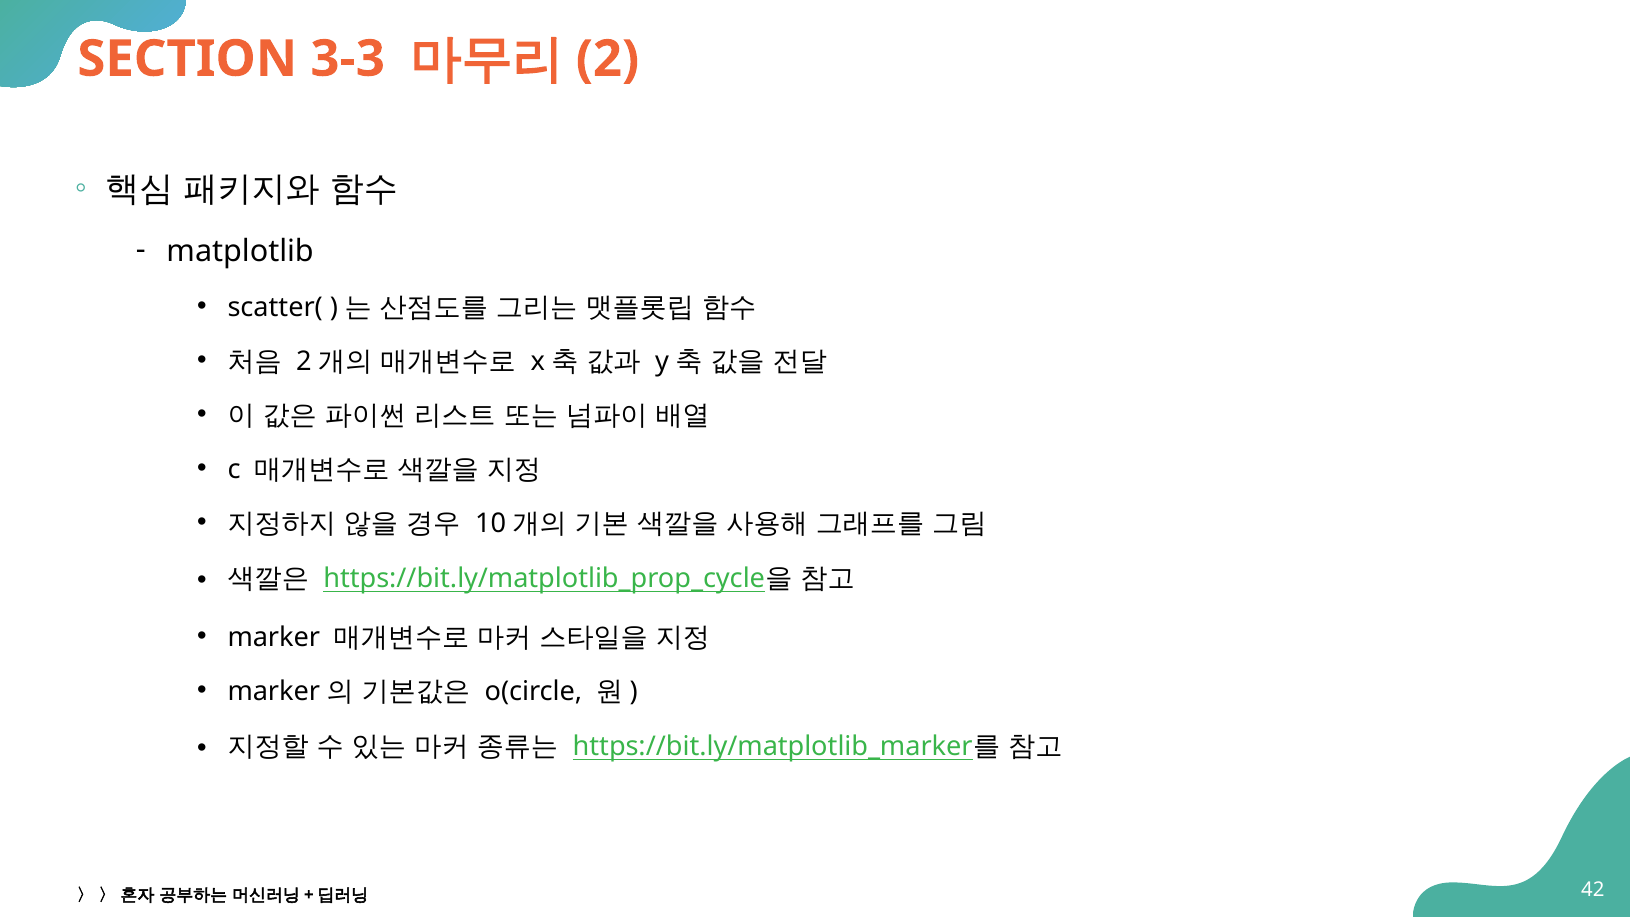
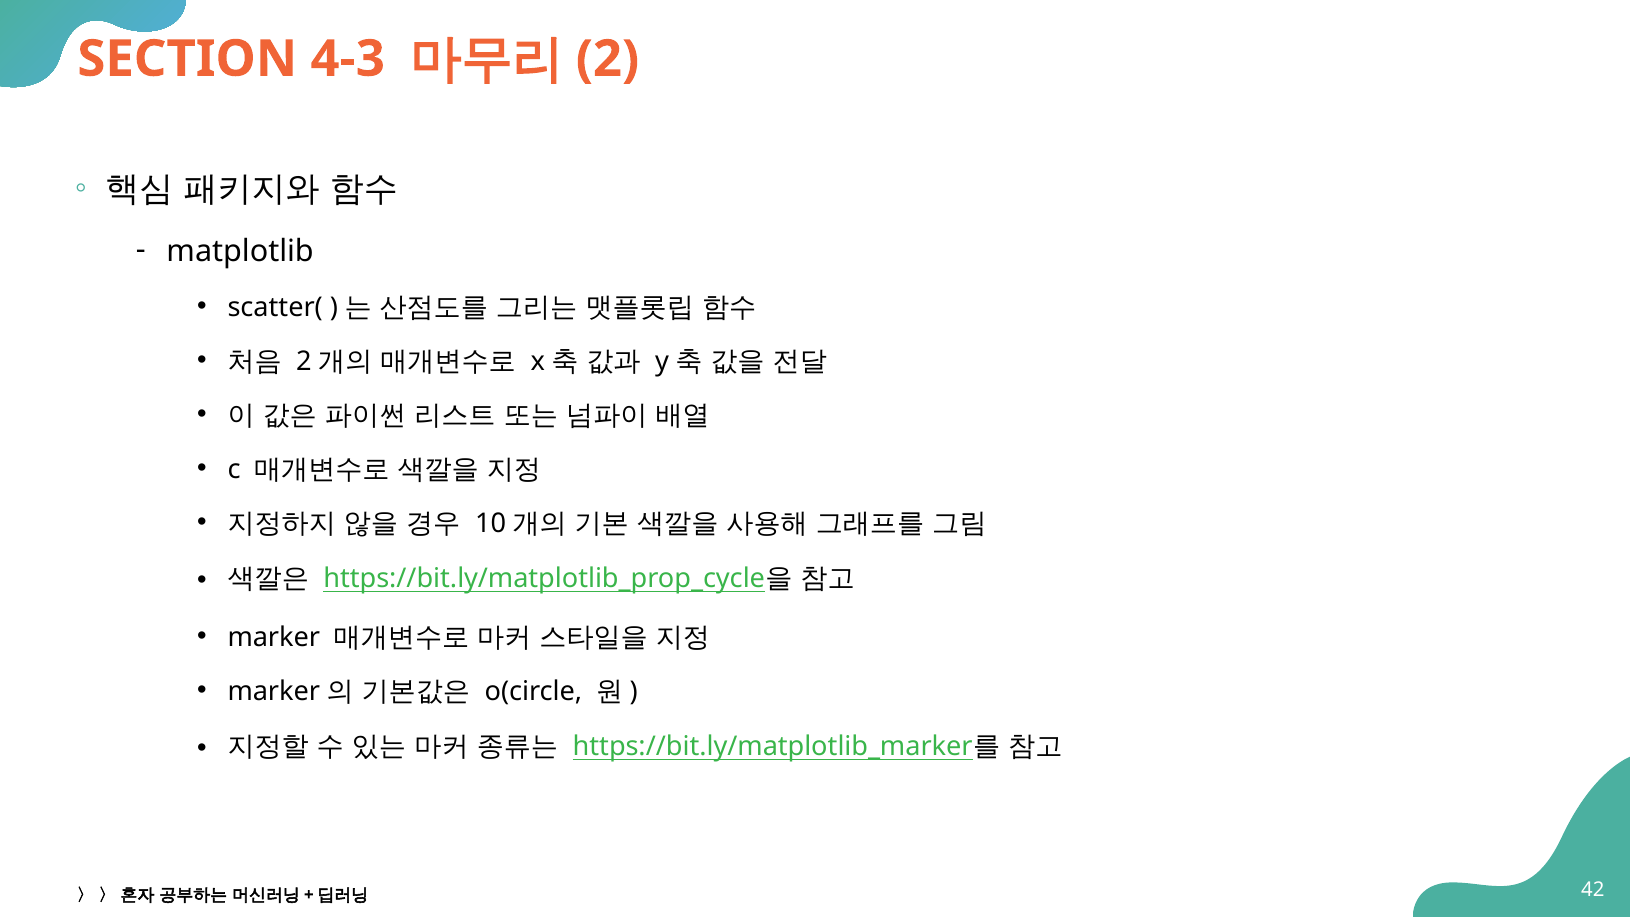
3-3: 3-3 -> 4-3 (348, 59)
